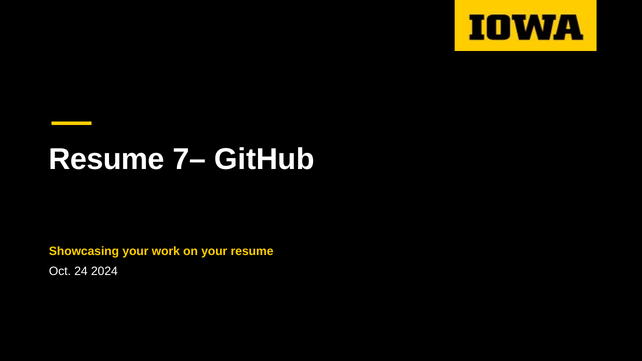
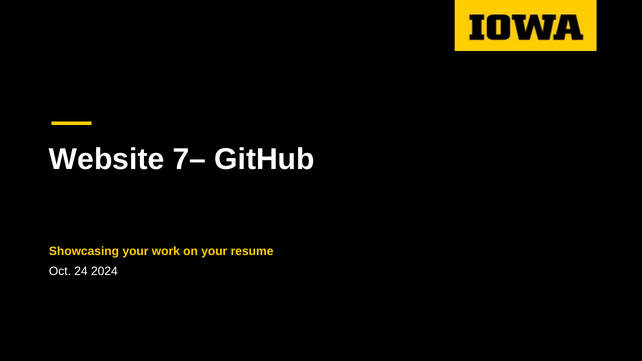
Resume: Resume -> Website (107, 159)
